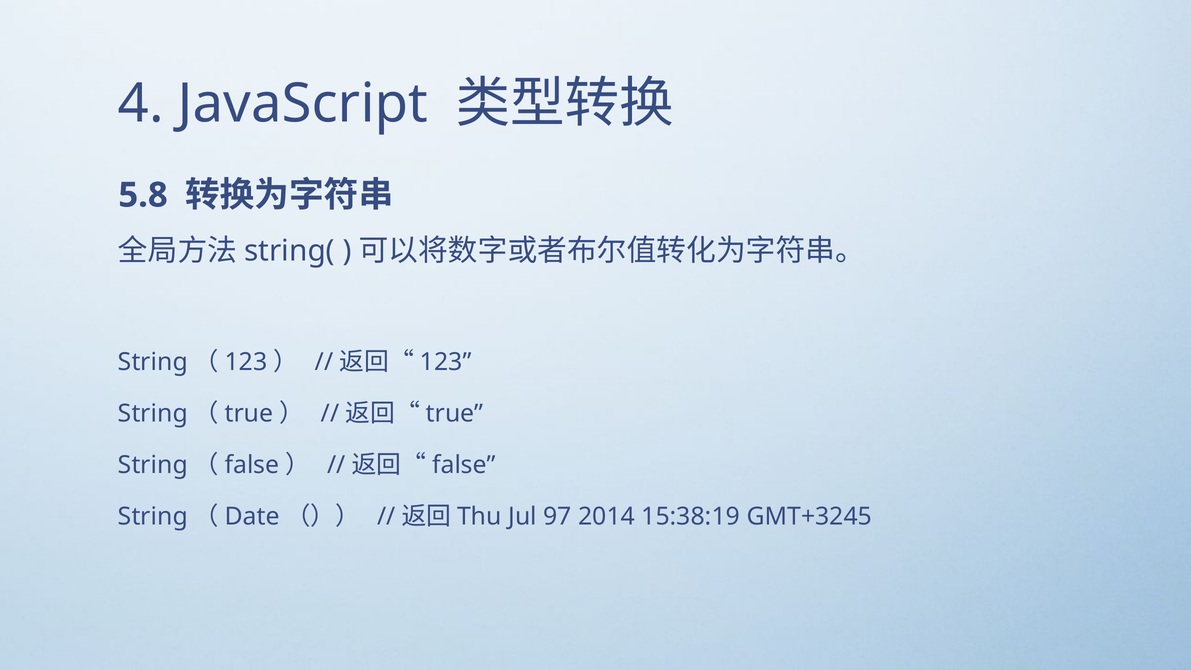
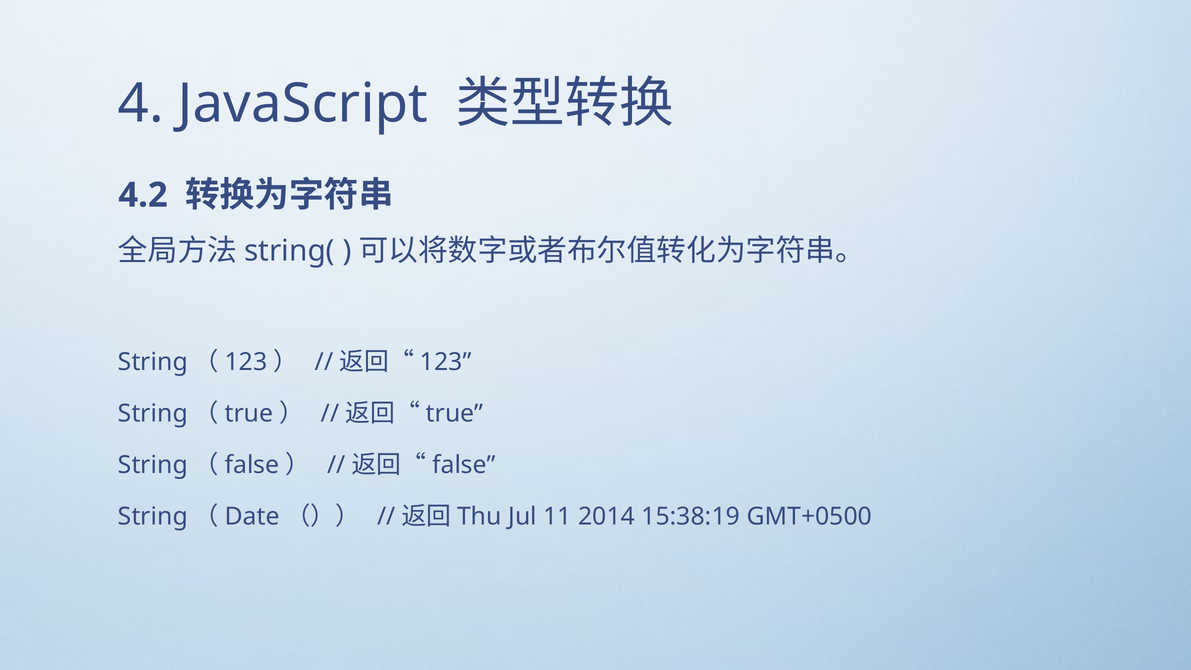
5.8: 5.8 -> 4.2 (143, 195)
97: 97 -> 11 (557, 517)
GMT+3245: GMT+3245 -> GMT+0500 (809, 517)
